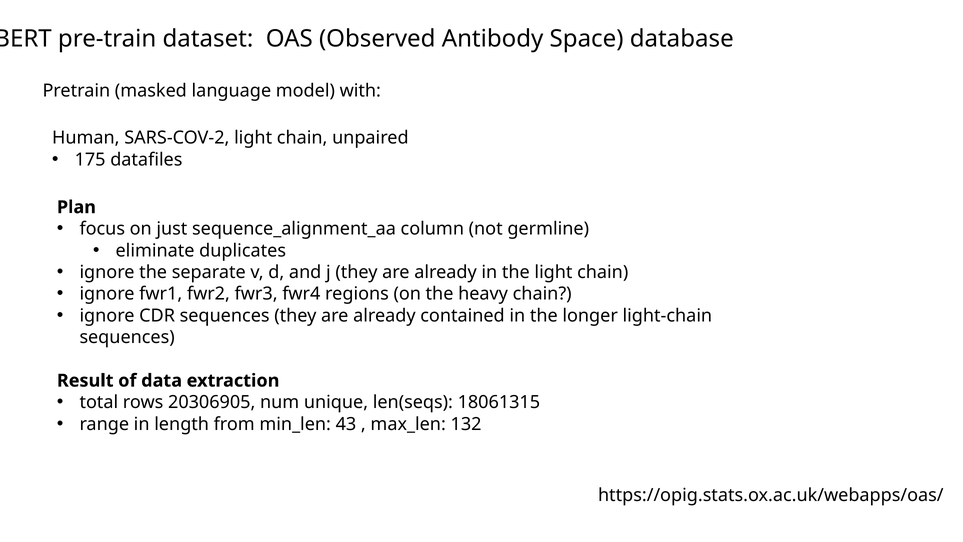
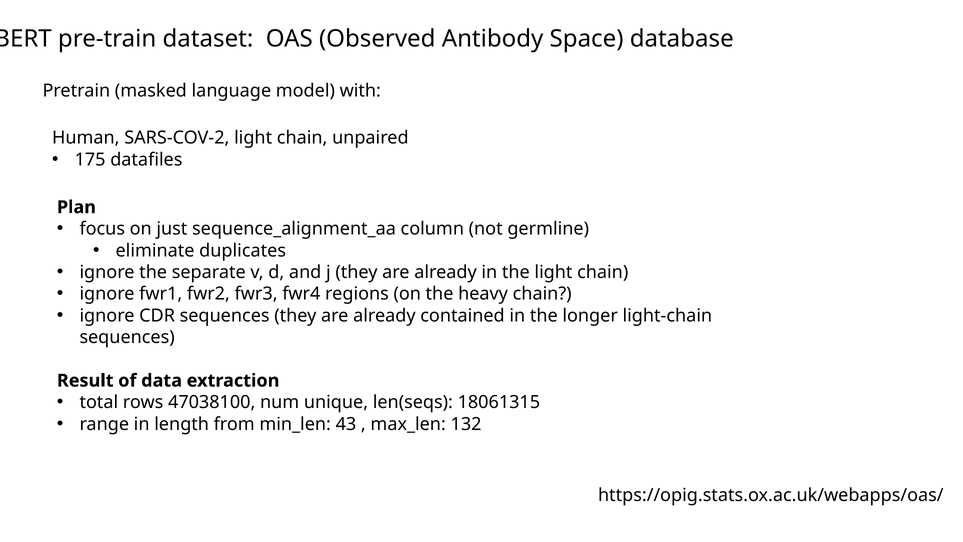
20306905: 20306905 -> 47038100 (212, 402)
